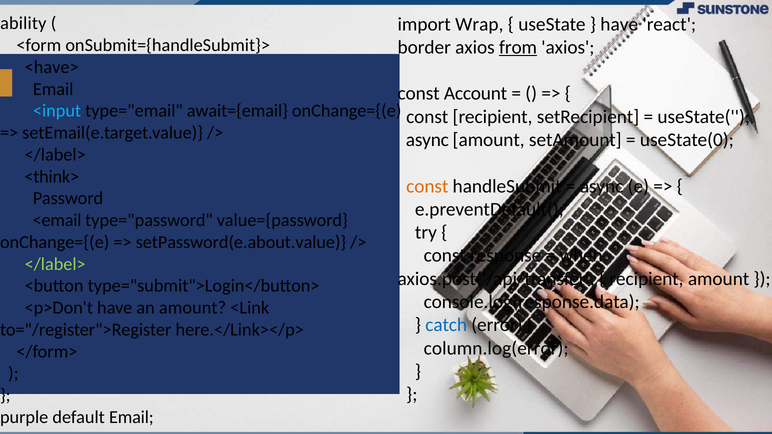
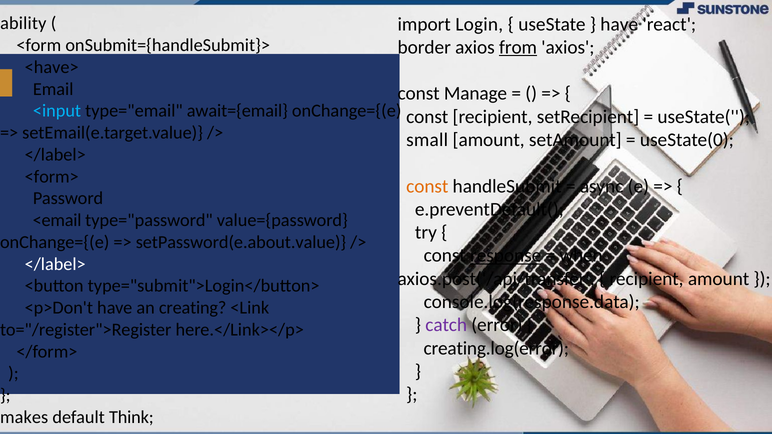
Wrap: Wrap -> Login (479, 24)
Account: Account -> Manage (476, 94)
async: async -> small (427, 140)
<think>: <think> -> <form> (52, 177)
response underline: none -> present (506, 256)
</label> colour: light green -> white (55, 264)
an amount: amount -> creating (193, 308)
catch colour: blue -> purple (446, 325)
column.log(error: column.log(error -> creating.log(error (496, 348)
purple: purple -> makes (24, 417)
default Email: Email -> Think (131, 417)
